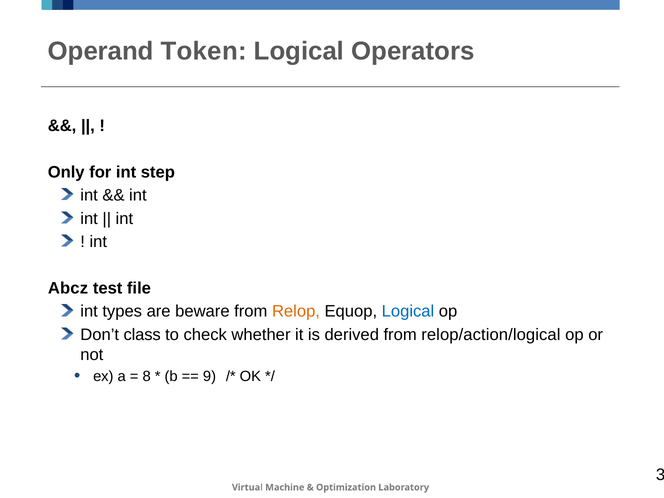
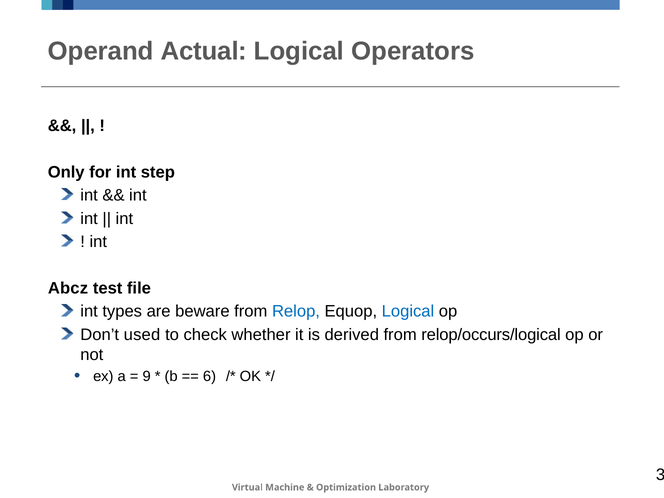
Token: Token -> Actual (204, 51)
Relop colour: orange -> blue (296, 311)
class: class -> used (142, 335)
relop/action/logical: relop/action/logical -> relop/occurs/logical (491, 335)
8: 8 -> 9 (147, 376)
9: 9 -> 6 (209, 376)
